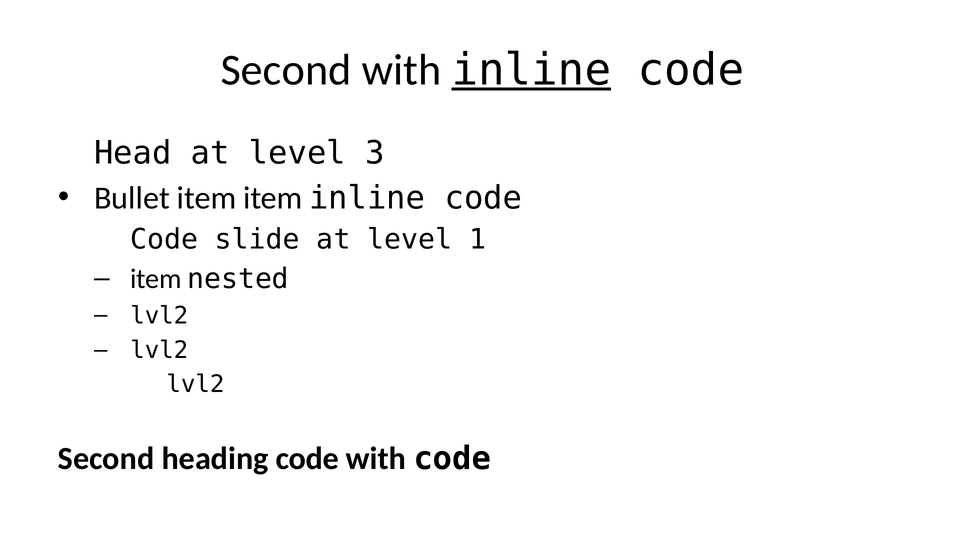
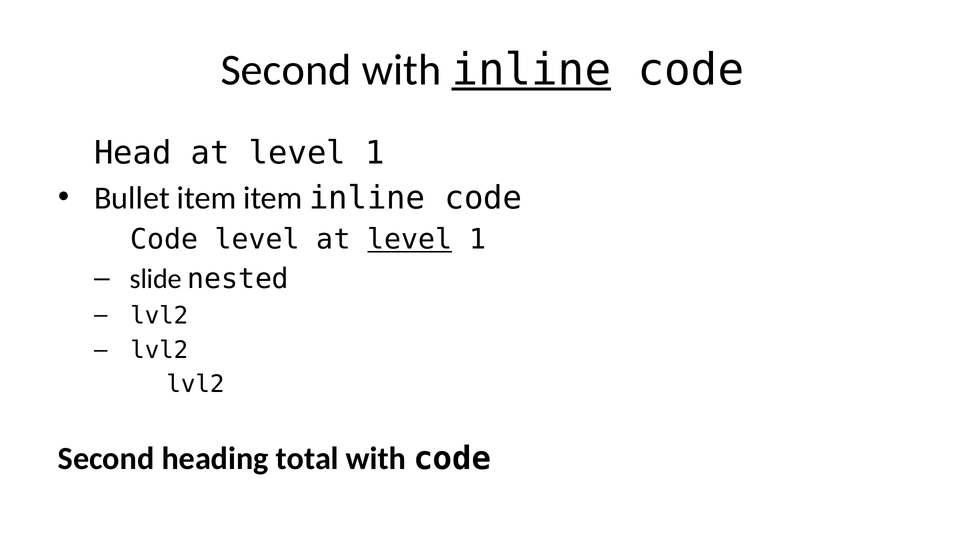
3: 3 -> 1 (375, 153)
Code slide: slide -> level (257, 240)
level underline: none -> present (410, 240)
item: item -> slide (156, 279)
heading code: code -> total (307, 459)
